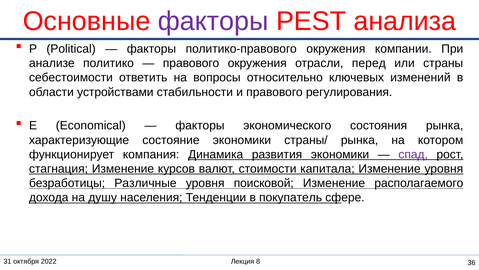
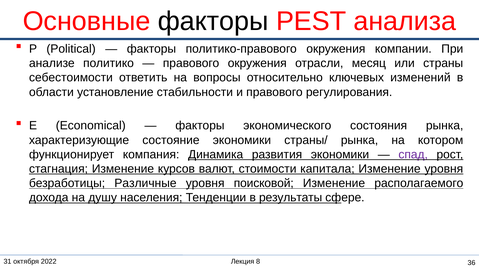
факторы colour: purple -> black (213, 21)
перед: перед -> месяц (369, 63)
устройствами: устройствами -> установление (115, 92)
покупатель: покупатель -> результаты (291, 197)
